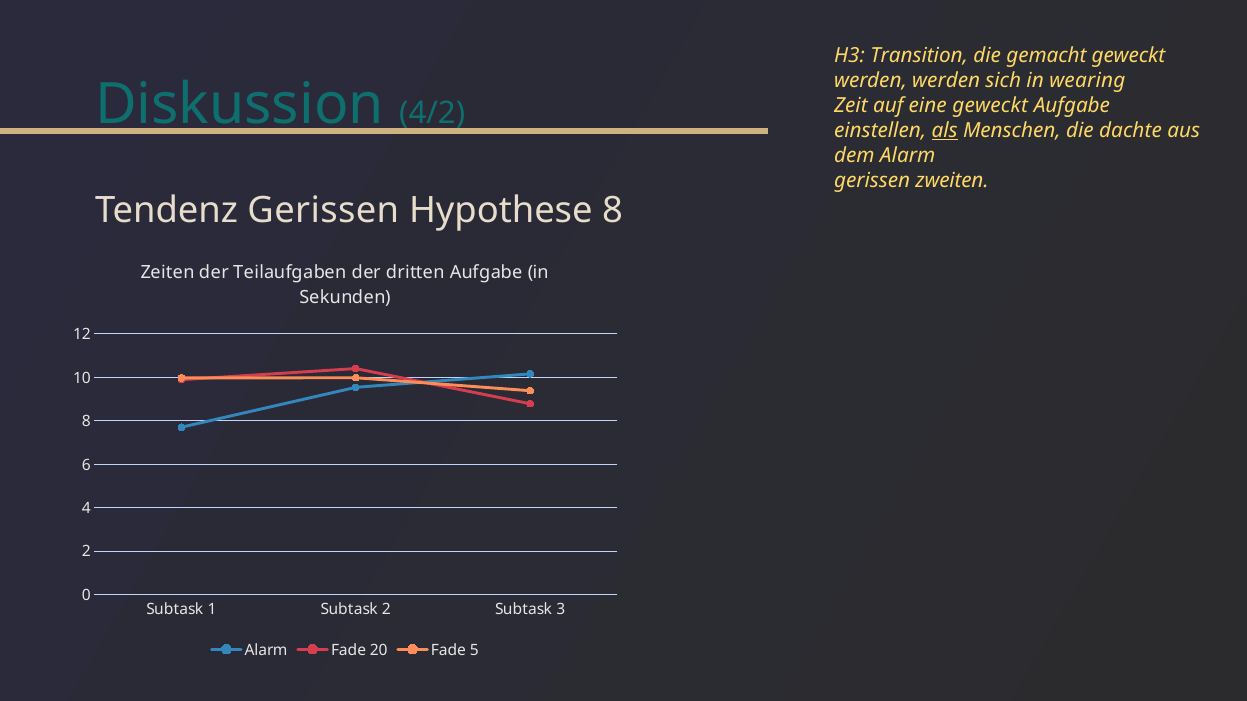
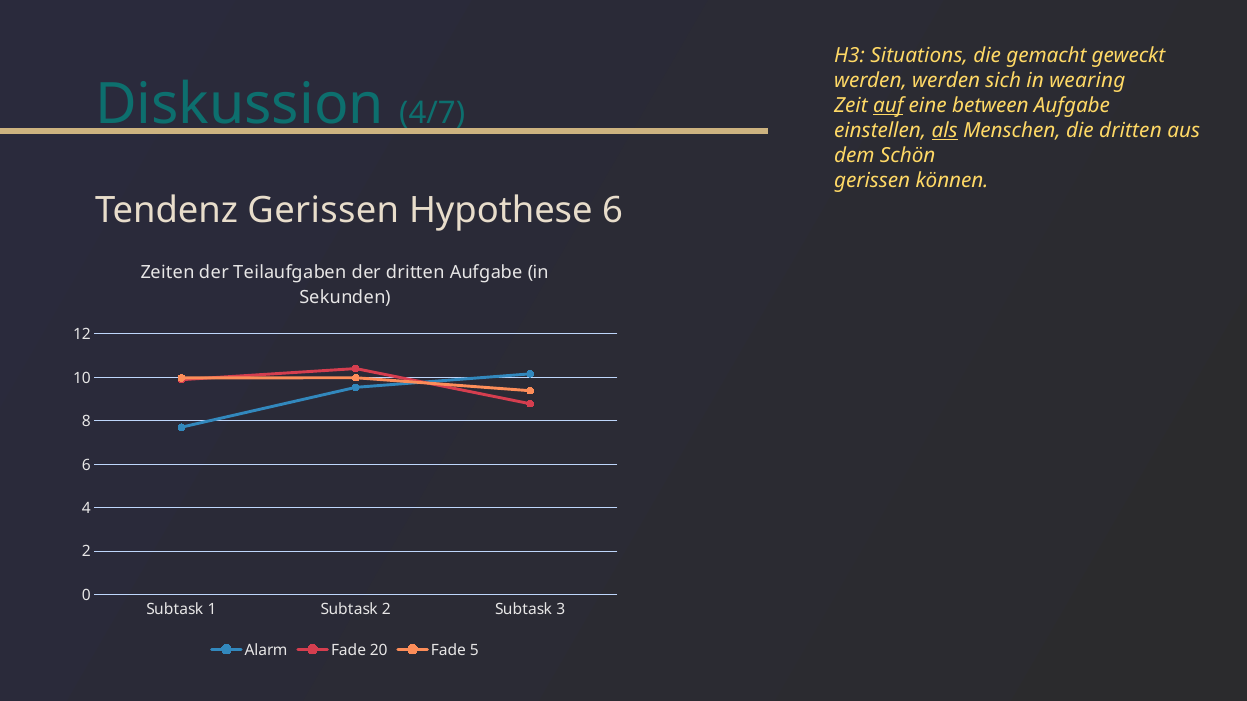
Transition: Transition -> Situations (919, 56)
4/2: 4/2 -> 4/7 (432, 113)
auf underline: none -> present (888, 106)
eine geweckt: geweckt -> between (990, 106)
die dachte: dachte -> dritten (1130, 131)
dem Alarm: Alarm -> Schön (908, 156)
zweiten: zweiten -> können (952, 180)
Hypothese 8: 8 -> 6 (612, 211)
